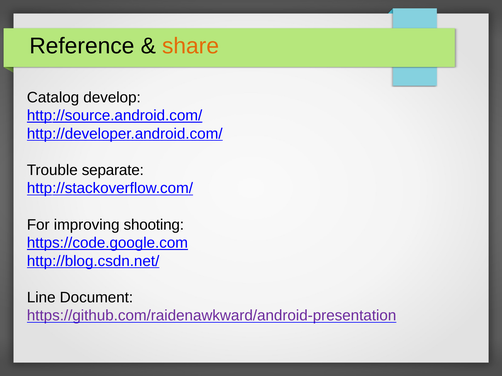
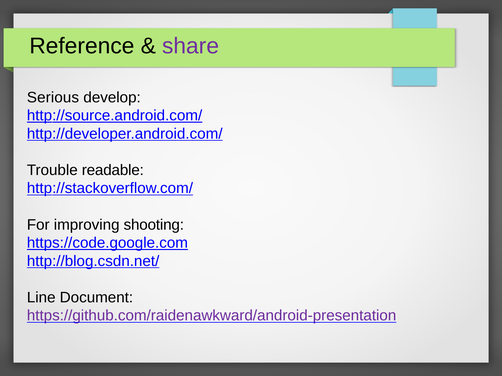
share colour: orange -> purple (191, 46)
Catalog: Catalog -> Serious (53, 97)
separate: separate -> readable (113, 170)
